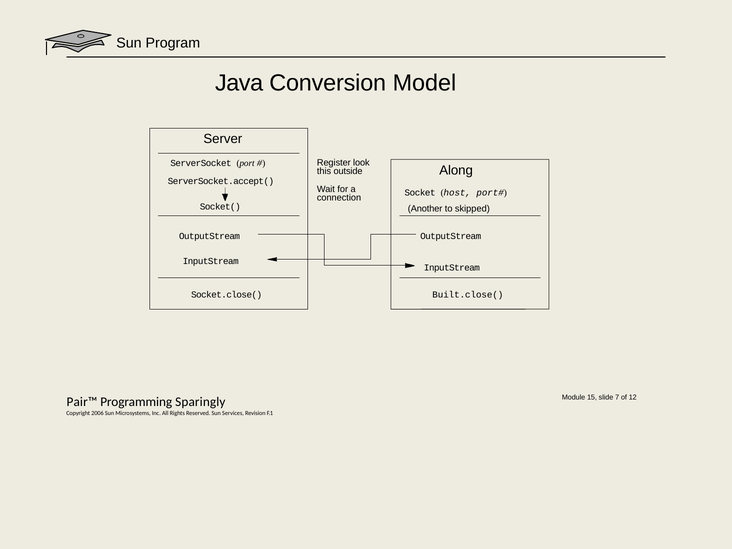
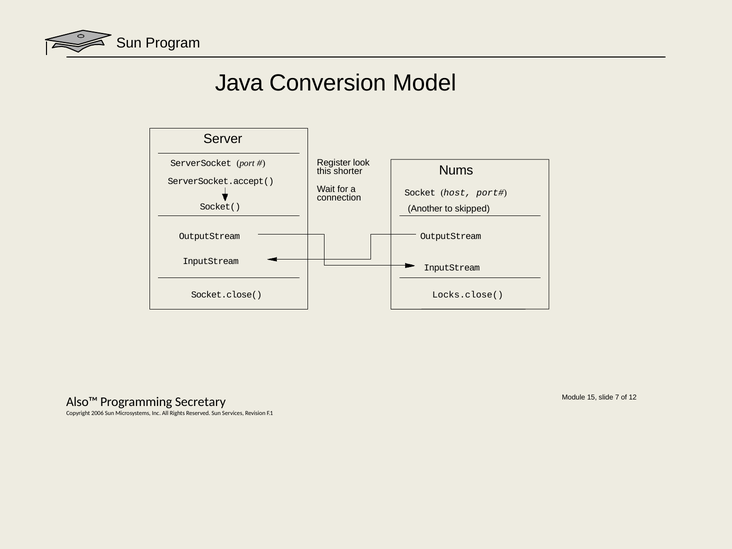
Along: Along -> Nums (456, 170)
outside: outside -> shorter (348, 171)
Built.close(: Built.close( -> Locks.close( (468, 295)
Pair™: Pair™ -> Also™ (82, 402)
Sparingly: Sparingly -> Secretary (200, 402)
